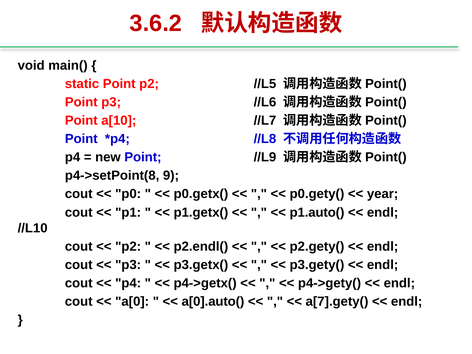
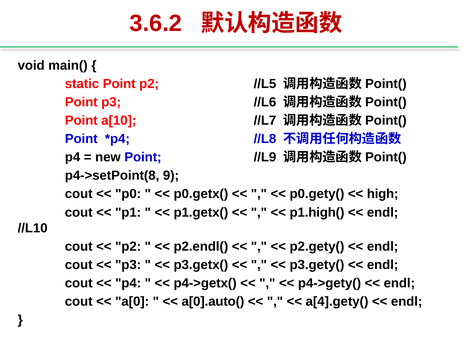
year: year -> high (383, 194)
p1.auto(: p1.auto( -> p1.high( (317, 212)
a[7].gety(: a[7].gety( -> a[4].gety( (337, 302)
